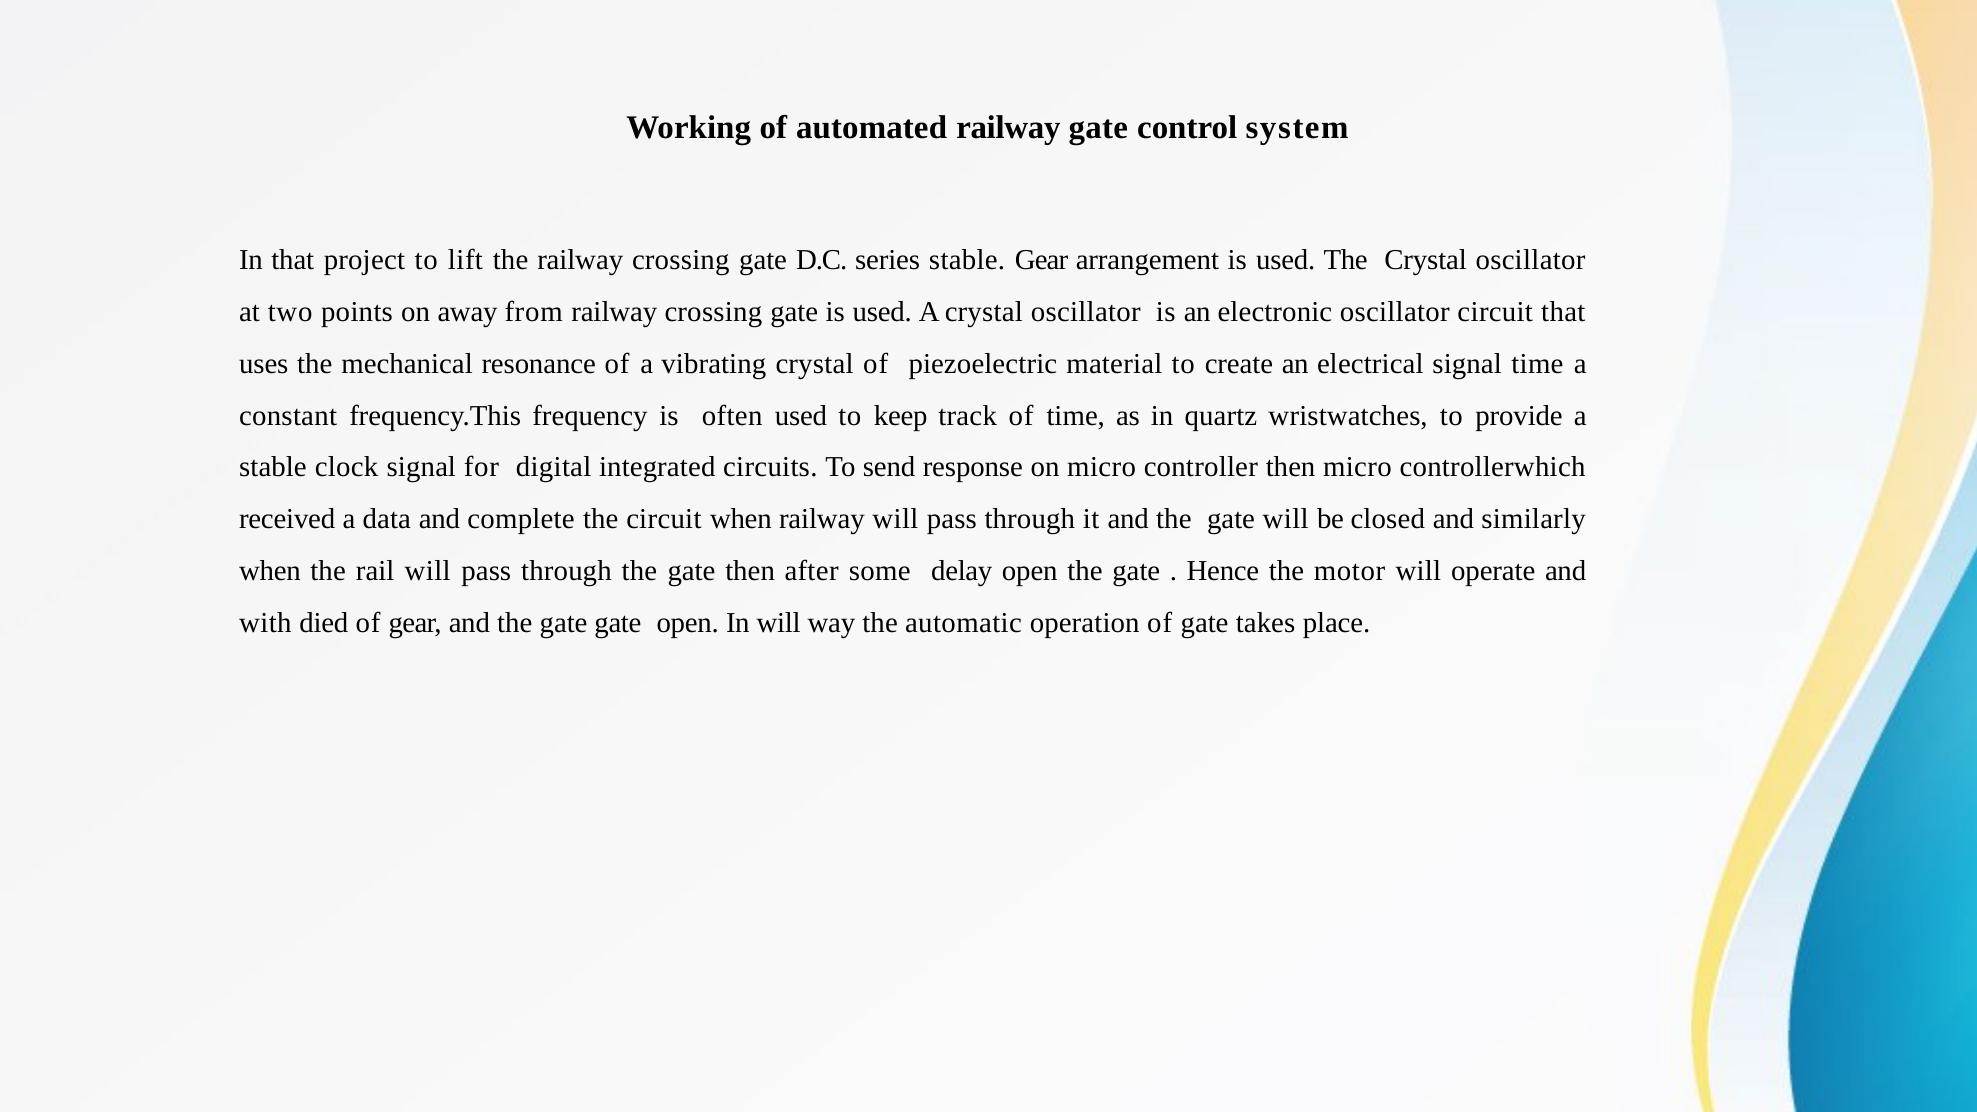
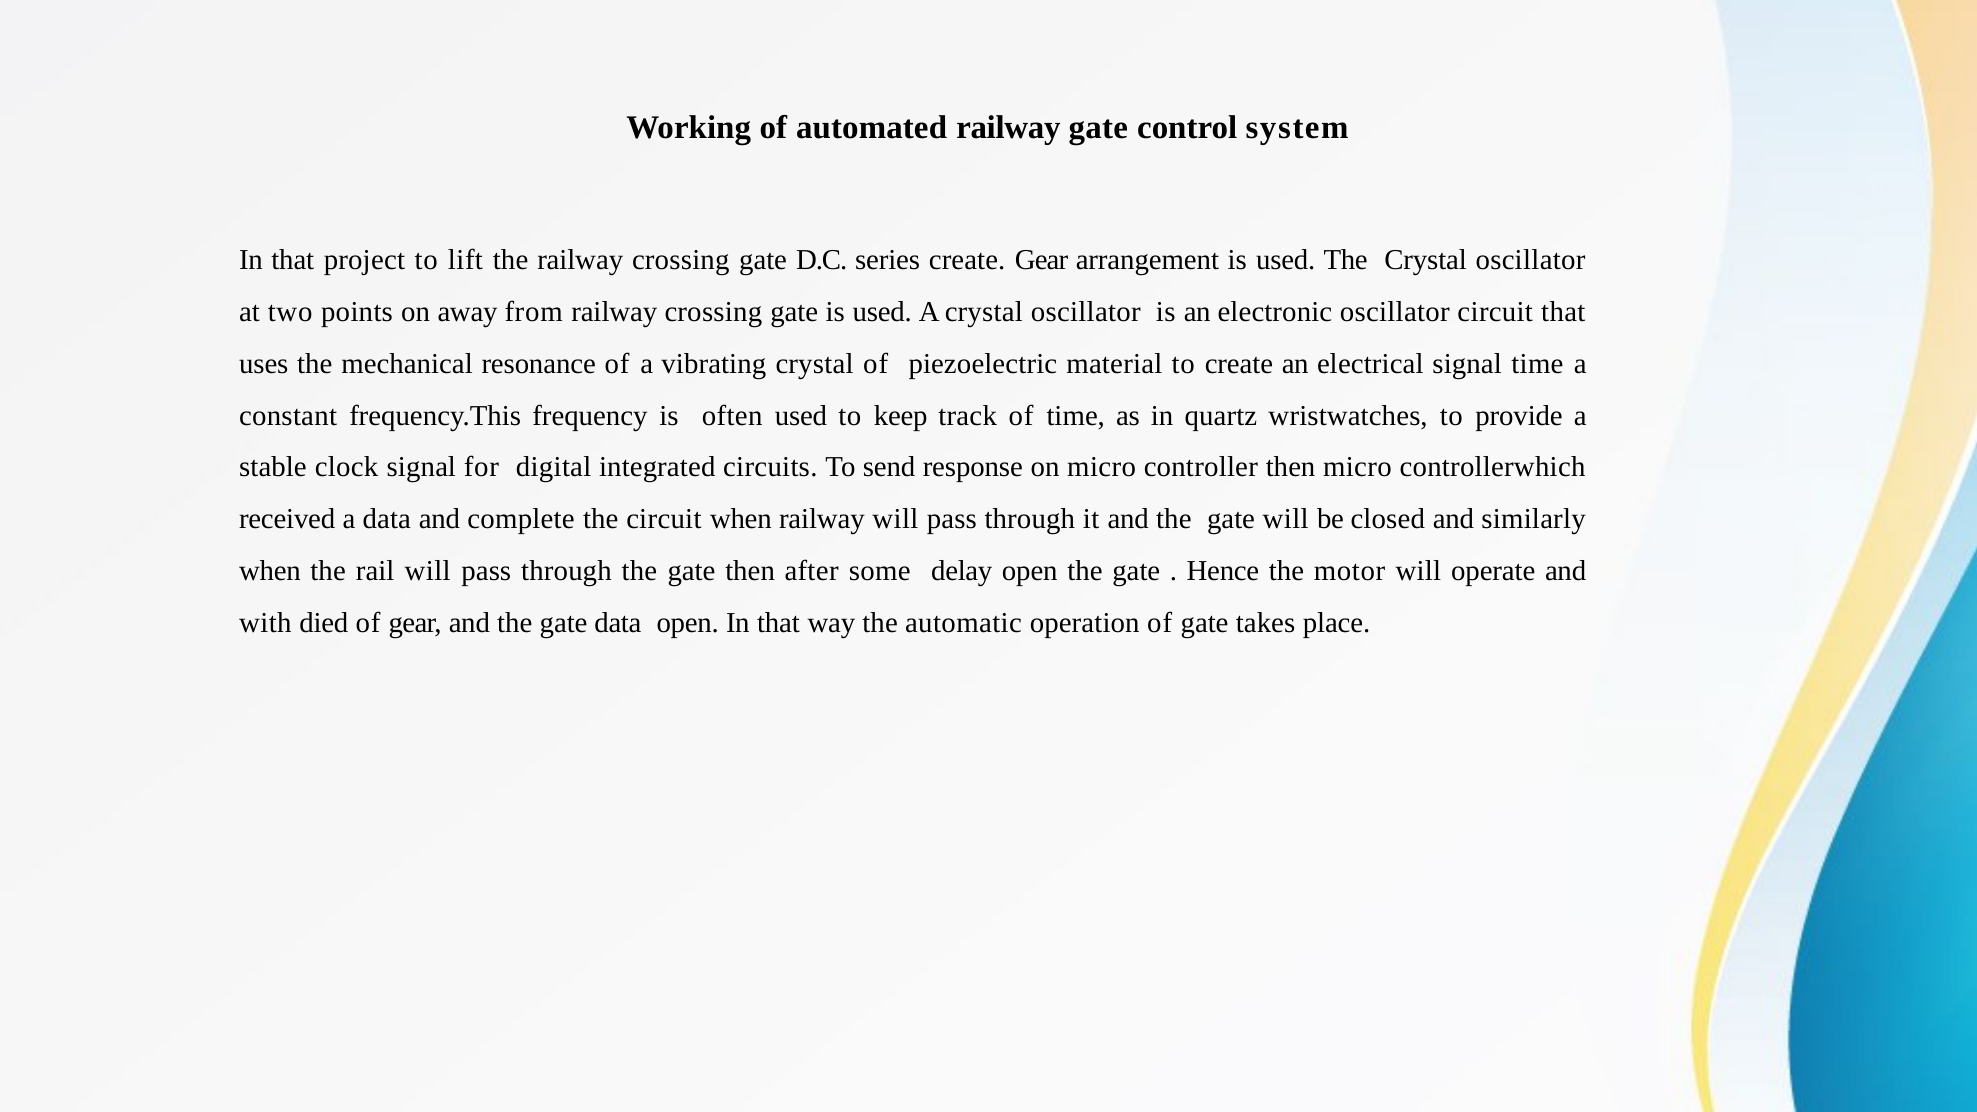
series stable: stable -> create (967, 260)
gate gate: gate -> data (618, 623)
open In will: will -> that (778, 623)
